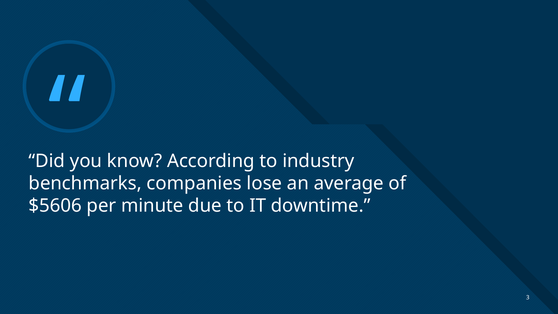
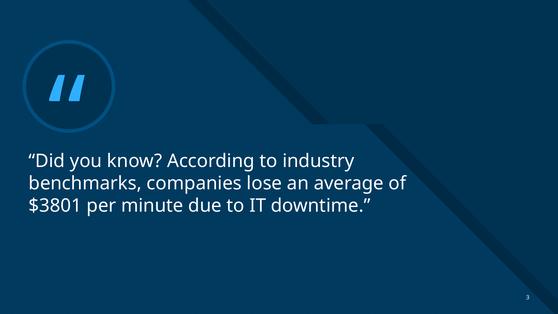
$5606: $5606 -> $3801 (55, 206)
